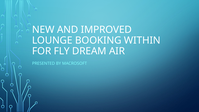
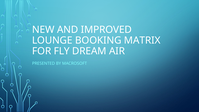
WITHIN: WITHIN -> MATRIX (142, 40)
